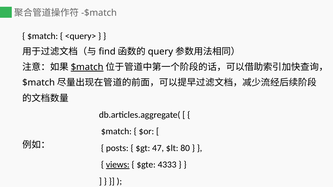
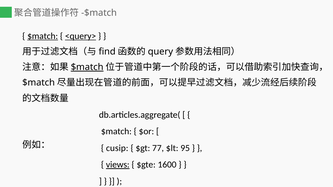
$match underline: none -> present (43, 36)
<query> underline: none -> present (81, 36)
posts: posts -> cusip (117, 148)
47: 47 -> 77 (158, 148)
80: 80 -> 95 (185, 148)
4333: 4333 -> 1600 (167, 165)
